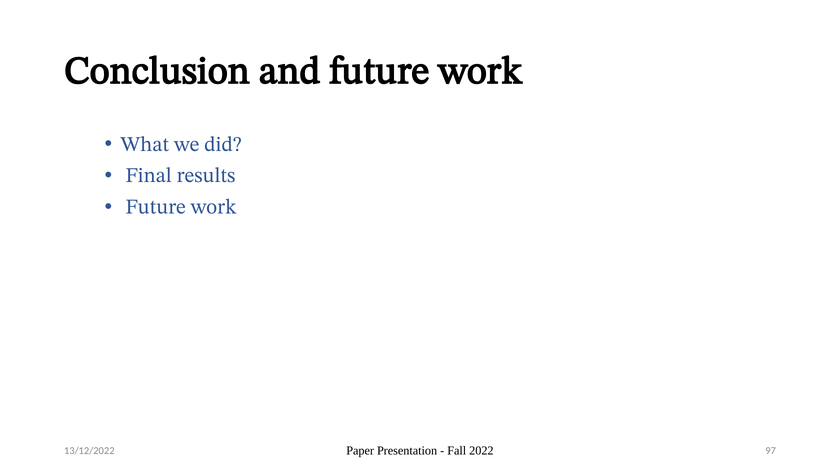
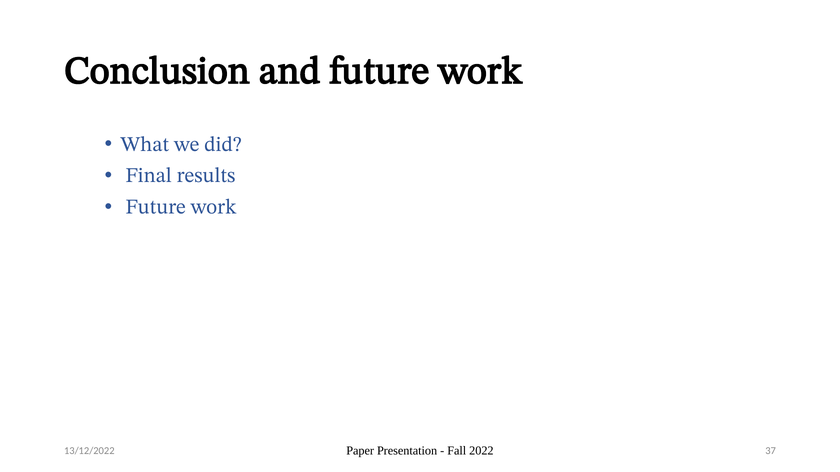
97: 97 -> 37 (771, 451)
